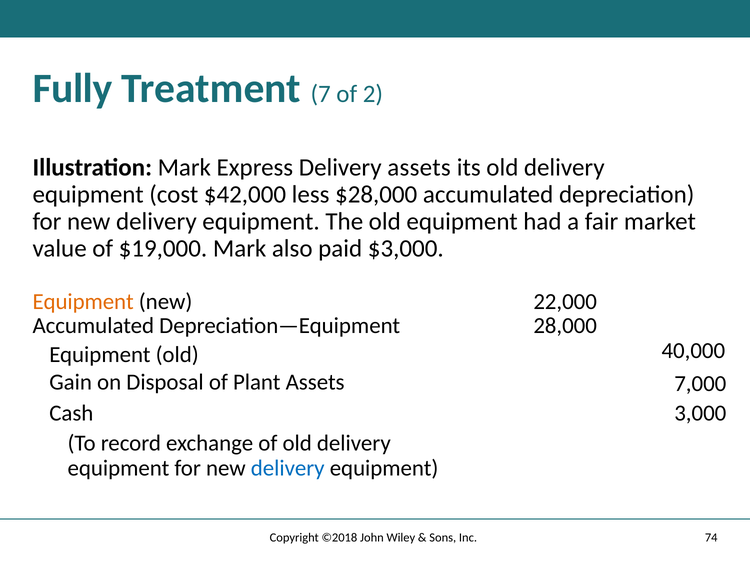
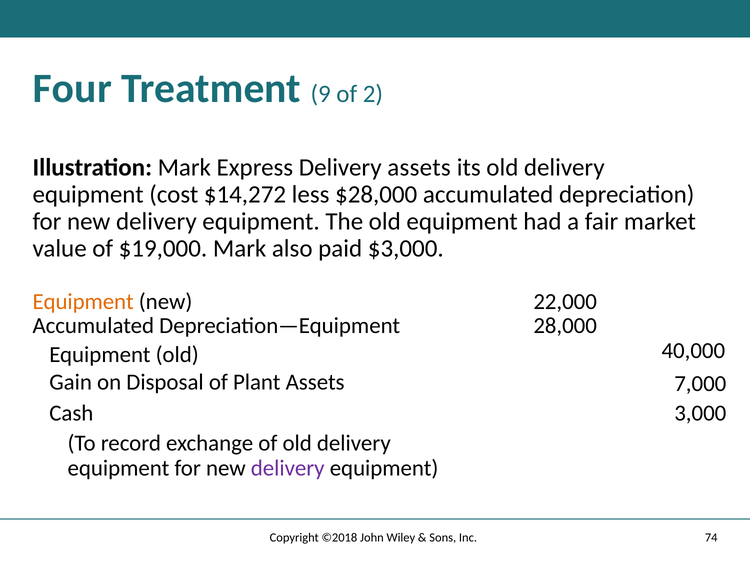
Fully: Fully -> Four (72, 88)
7: 7 -> 9 (321, 94)
$42,000: $42,000 -> $14,272 (245, 194)
delivery colour: blue -> purple (288, 468)
